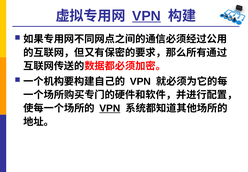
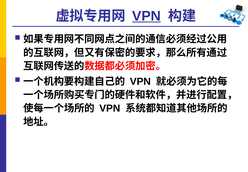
VPN underline: present -> none (110, 108)
